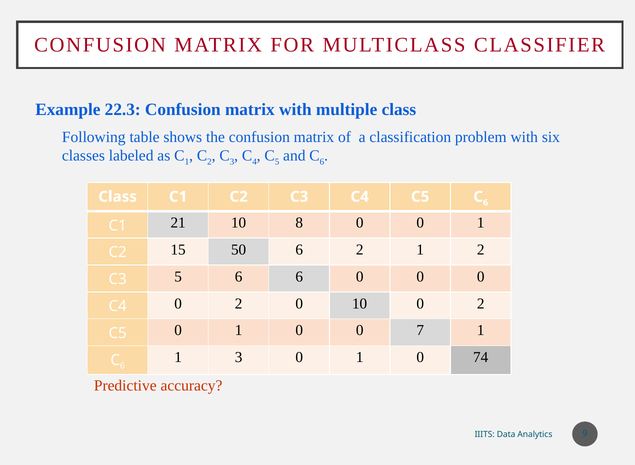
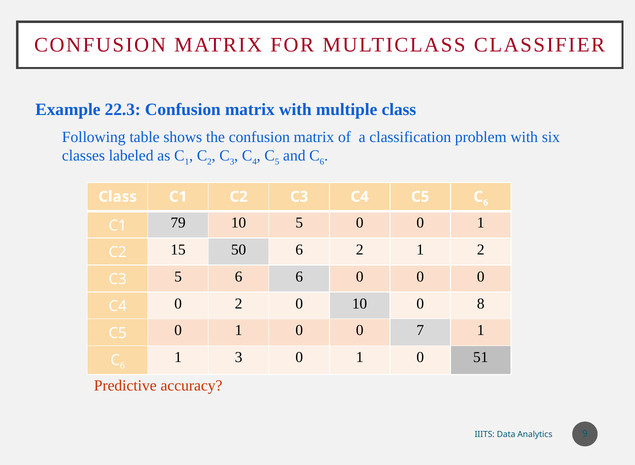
21: 21 -> 79 (178, 223)
10 8: 8 -> 5 (299, 223)
10 0 2: 2 -> 8 (481, 304)
74: 74 -> 51 (481, 357)
